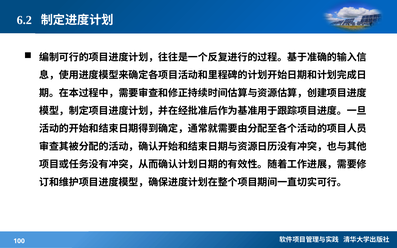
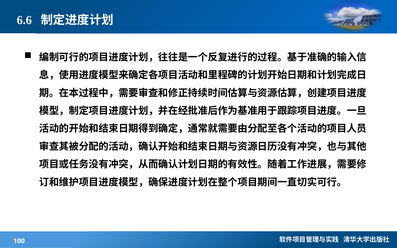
6.2: 6.2 -> 6.6 (24, 20)
